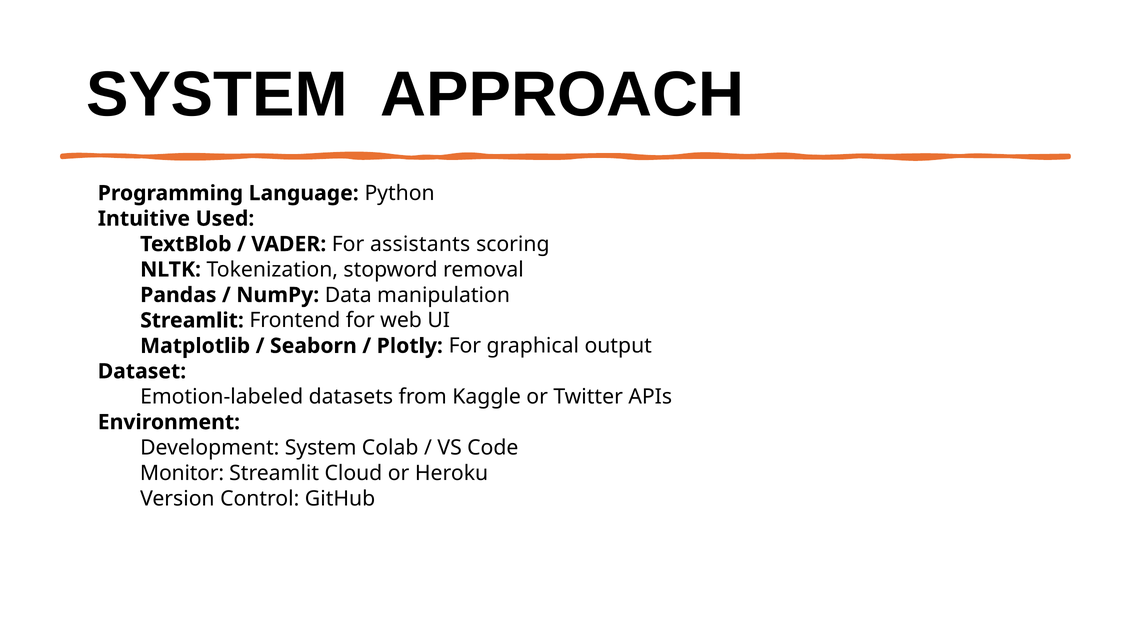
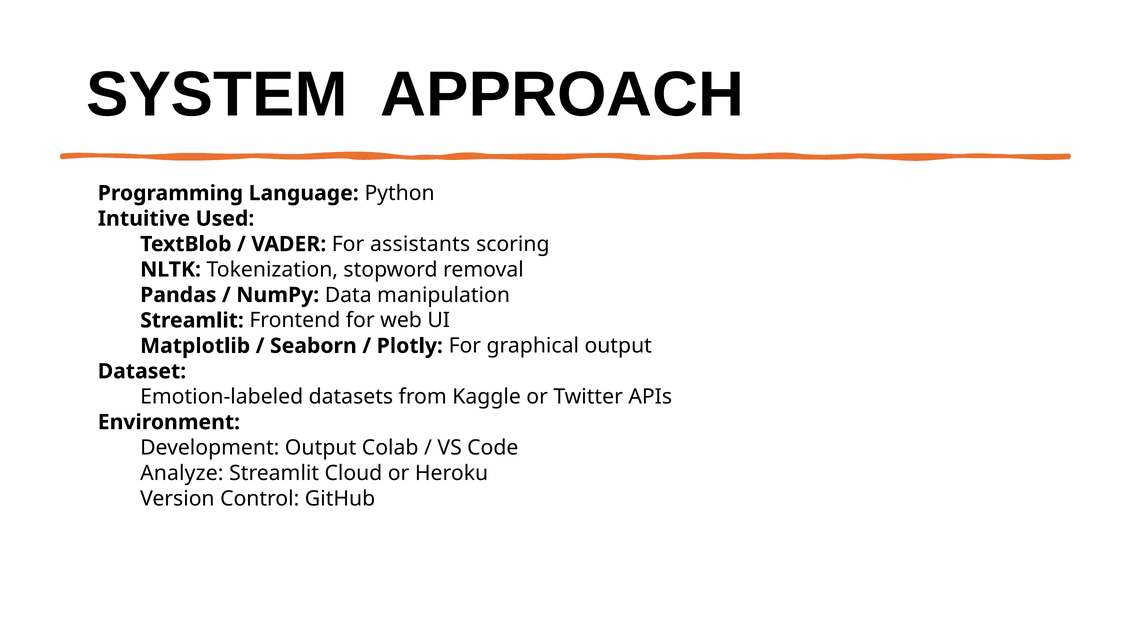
Development System: System -> Output (321, 448)
Monitor: Monitor -> Analyze (182, 473)
